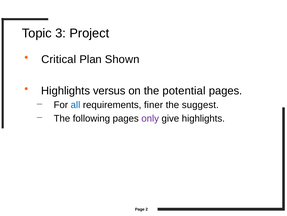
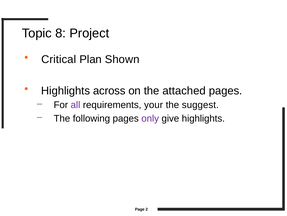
3: 3 -> 8 (61, 33)
versus: versus -> across (109, 90)
potential: potential -> attached (184, 90)
all colour: blue -> purple (75, 105)
finer: finer -> your (154, 105)
